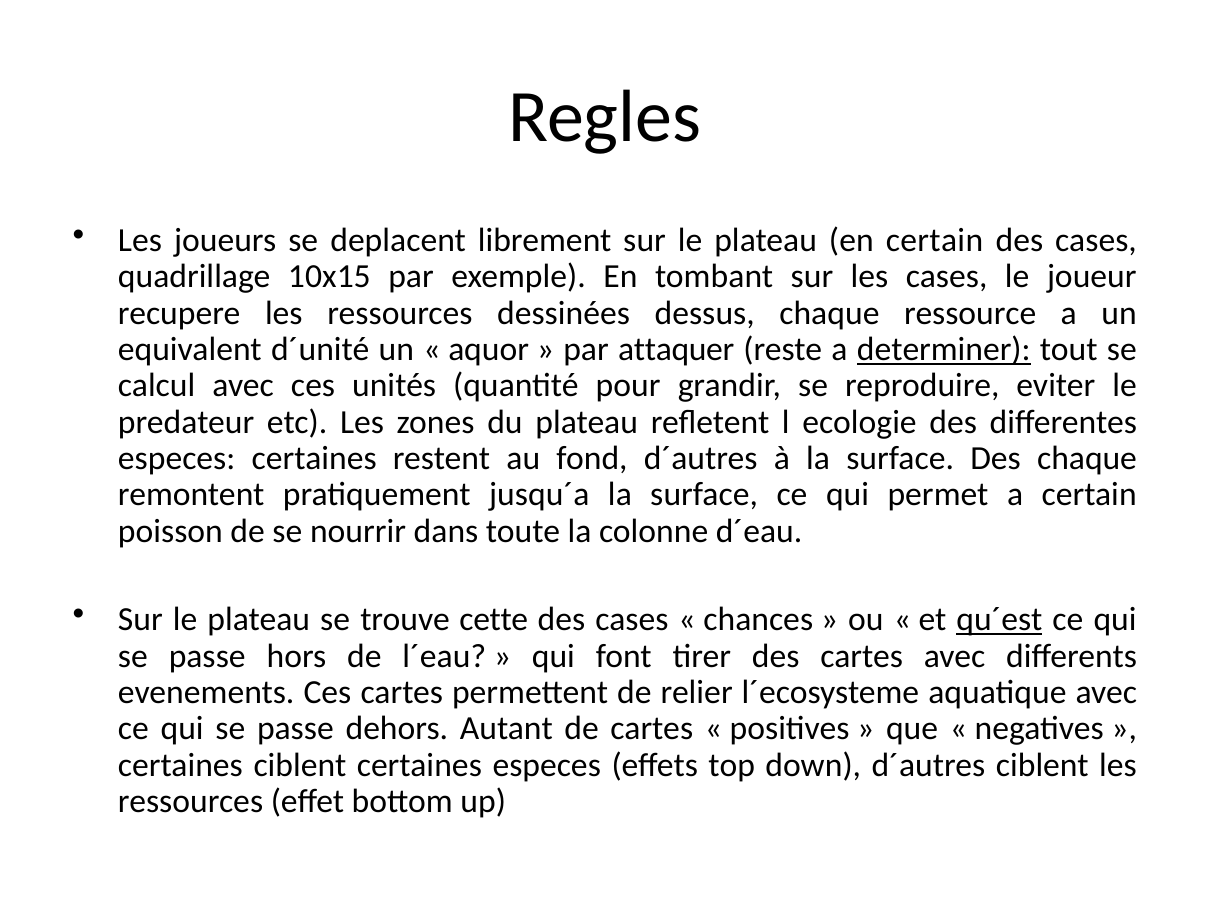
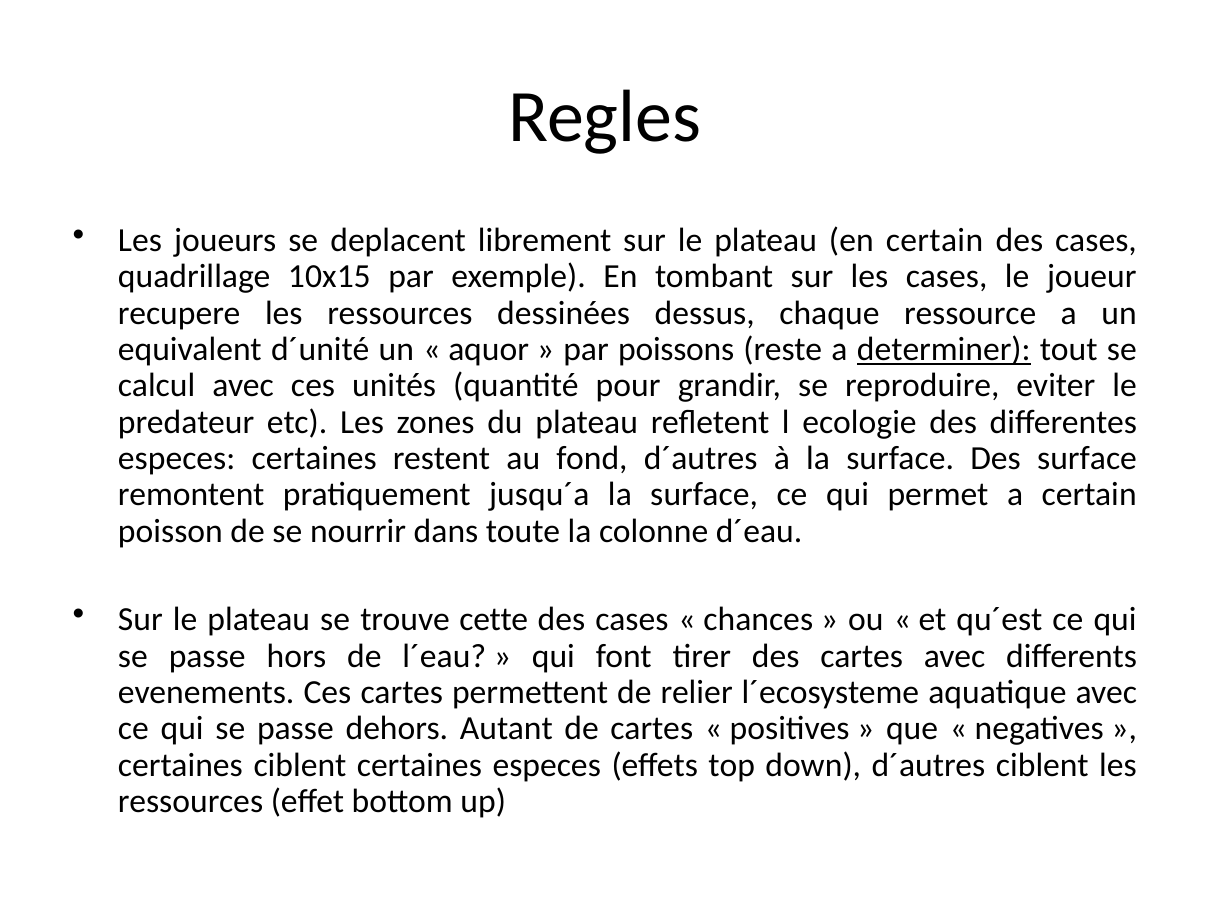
attaquer: attaquer -> poissons (676, 349)
Des chaque: chaque -> surface (1087, 458)
qu´est underline: present -> none (999, 619)
